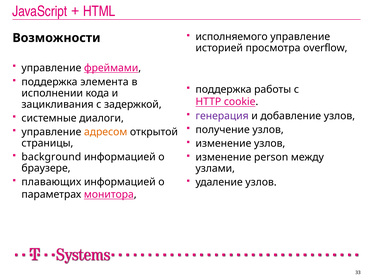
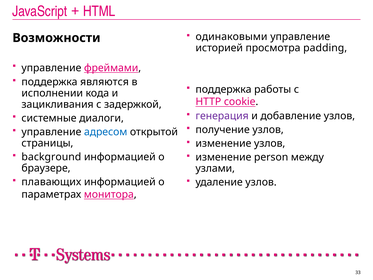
исполняемого: исполняемого -> одинаковыми (232, 37)
overflow: overflow -> padding (325, 48)
элемента: элемента -> являются (104, 82)
адресом colour: orange -> blue (106, 132)
